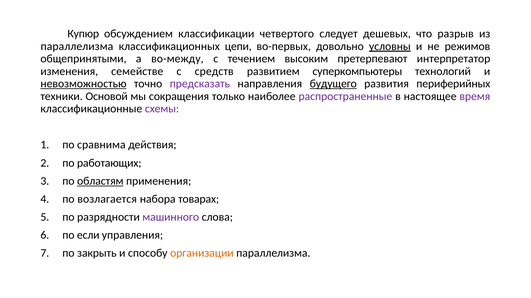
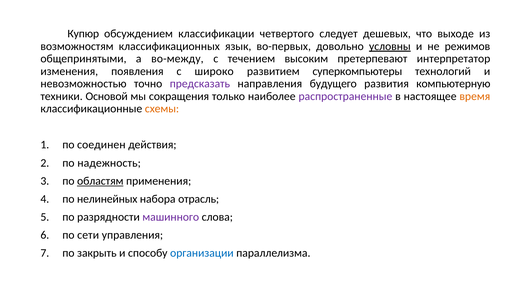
разрыв: разрыв -> выходе (456, 34)
параллелизма: параллелизма -> возможностям (77, 46)
цепи: цепи -> язык (238, 46)
семействе: семействе -> появления (137, 71)
средств: средств -> широко (214, 71)
невозможностью underline: present -> none (83, 84)
будущего underline: present -> none (333, 84)
периферийных: периферийных -> компьютерную (453, 84)
время colour: purple -> orange (475, 96)
схемы colour: purple -> orange (162, 109)
сравнима: сравнима -> соединен (101, 145)
работающих: работающих -> надежность (109, 163)
возлагается: возлагается -> нелинейных (107, 199)
товарах: товарах -> отрасль (199, 199)
если: если -> сети (88, 236)
организации colour: orange -> blue (202, 254)
